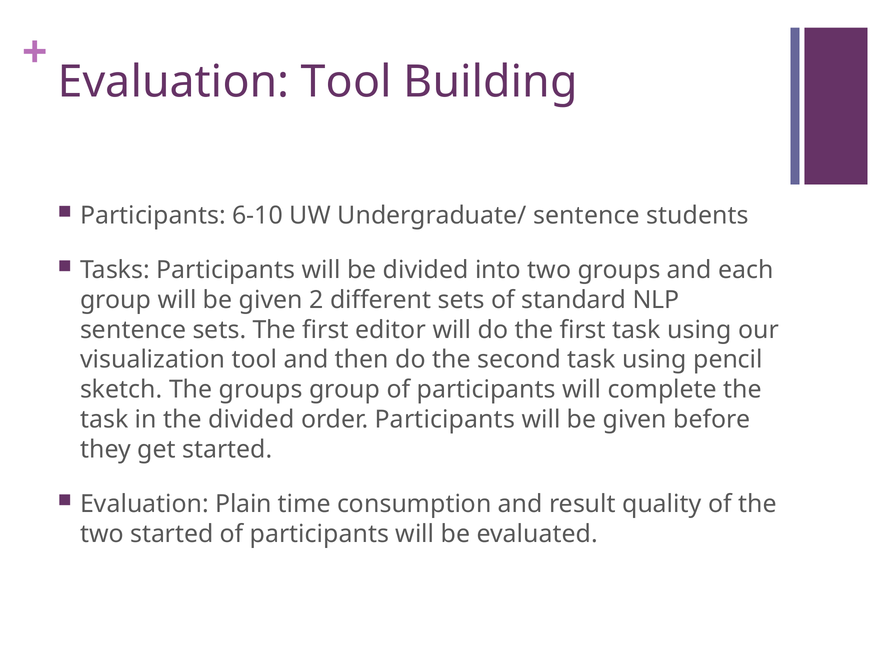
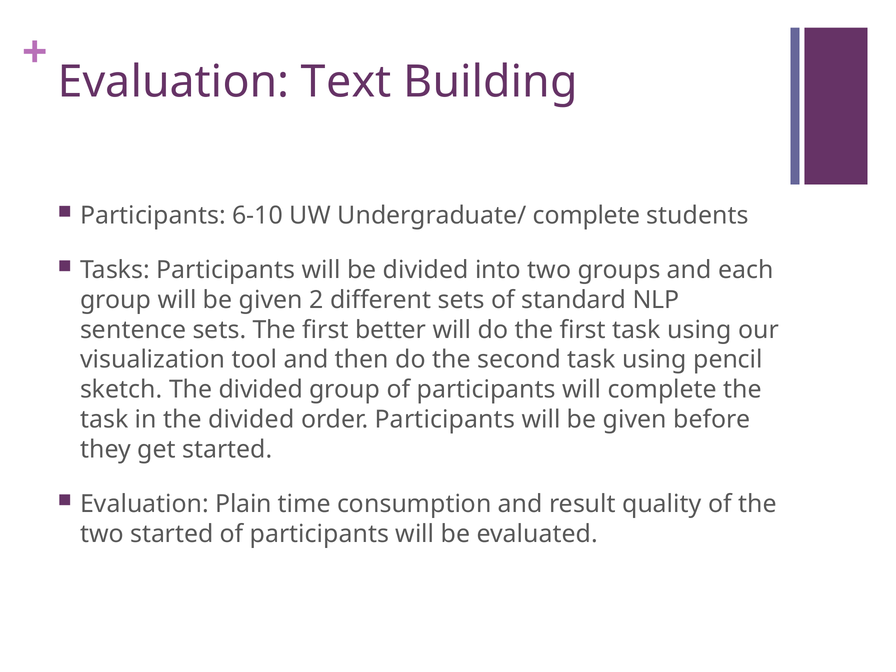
Evaluation Tool: Tool -> Text (346, 82)
Undergraduate/ sentence: sentence -> complete (587, 215)
editor: editor -> better (391, 330)
sketch The groups: groups -> divided (261, 390)
